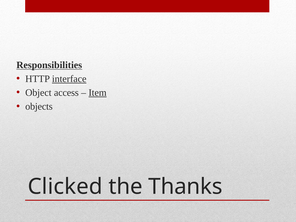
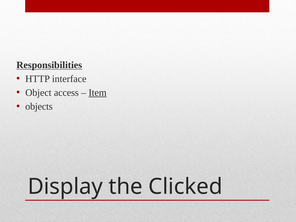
interface underline: present -> none (69, 79)
Clicked: Clicked -> Display (65, 187)
Thanks: Thanks -> Clicked (185, 187)
